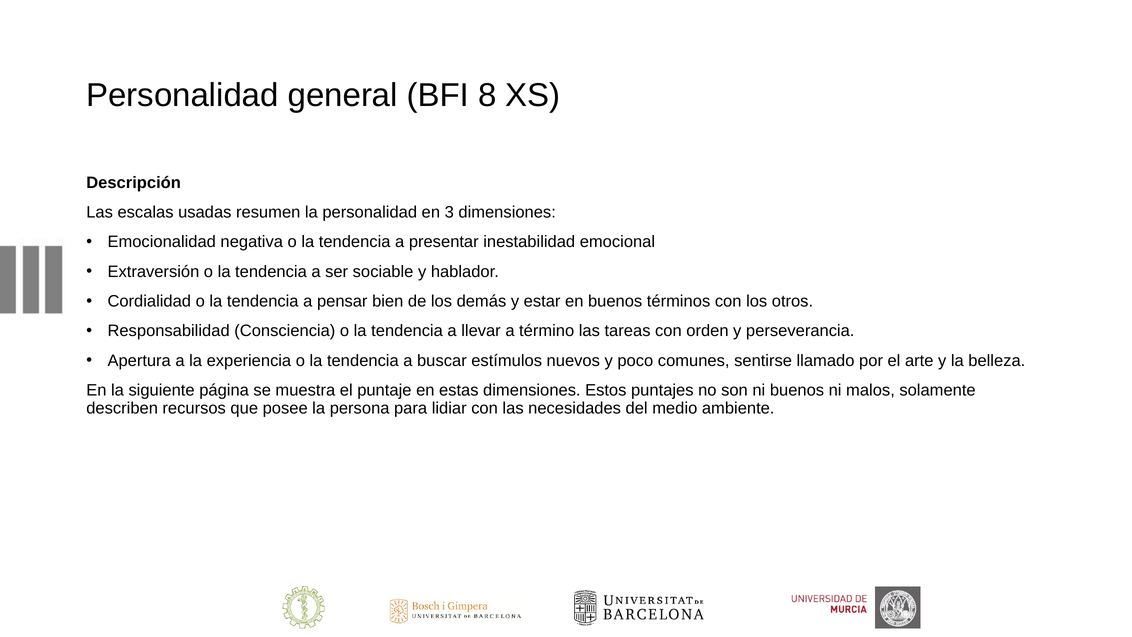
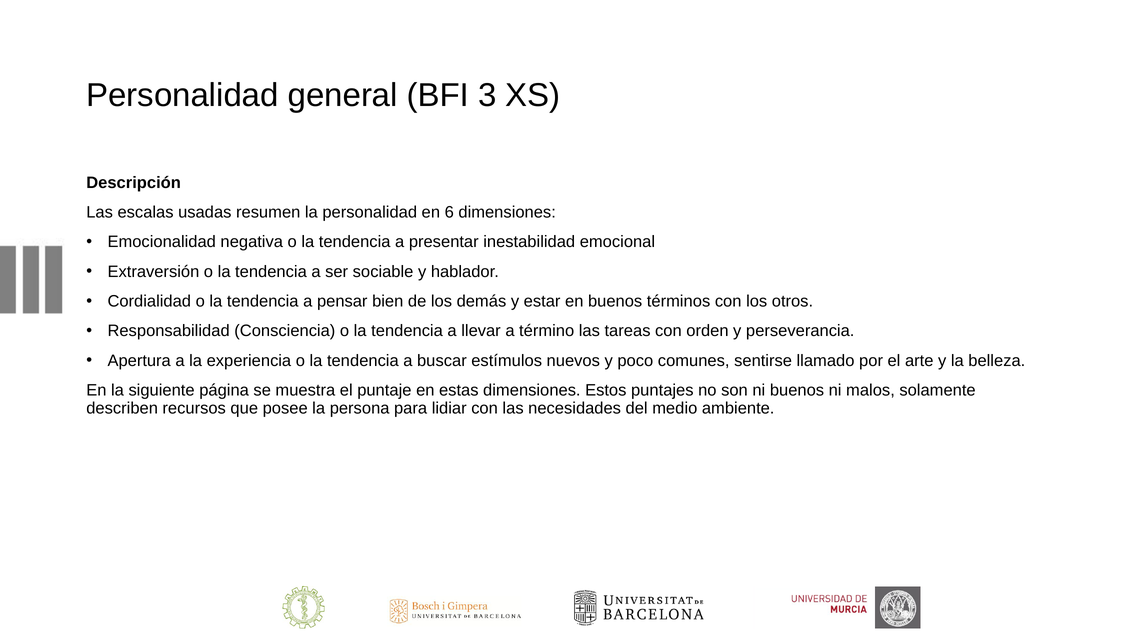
8: 8 -> 3 (487, 95)
3: 3 -> 6 (449, 212)
